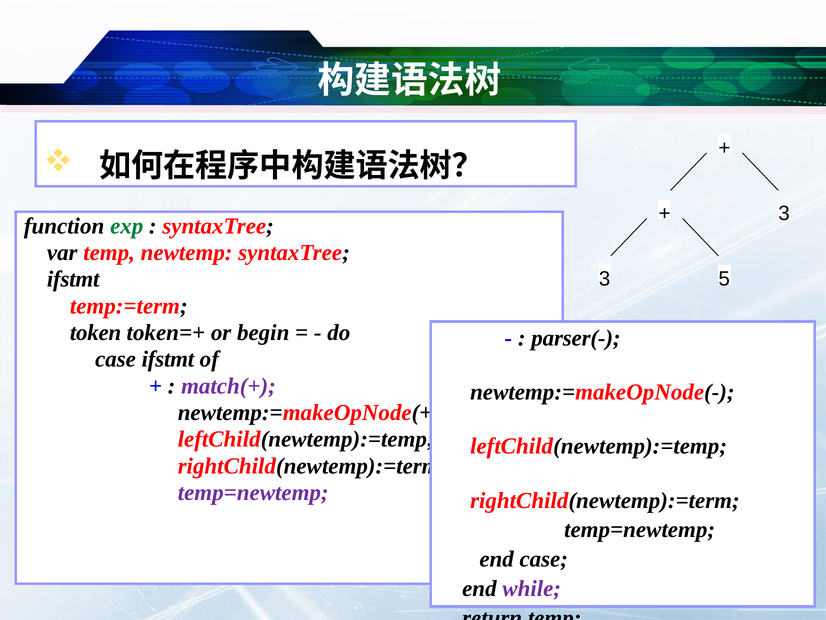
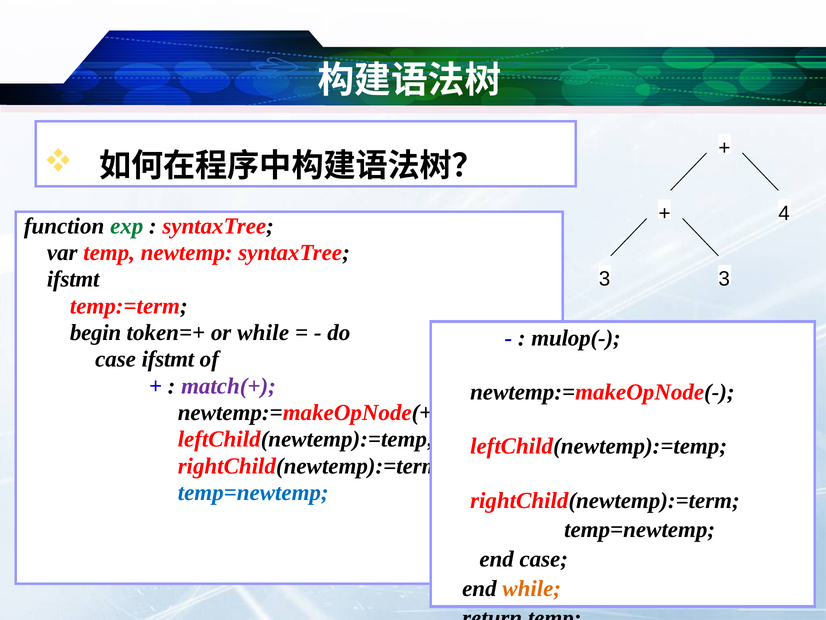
3: 3 -> 4 (784, 213)
3 5: 5 -> 3 (724, 279)
token: token -> begin (96, 332)
or begin: begin -> while (263, 332)
parser(-: parser(- -> mulop(- (576, 338)
temp=newtemp colour: purple -> blue (253, 492)
while colour: purple -> orange (532, 588)
